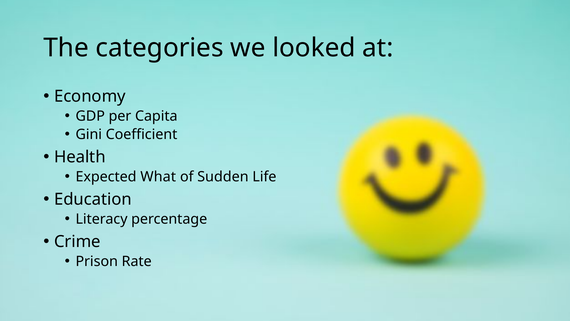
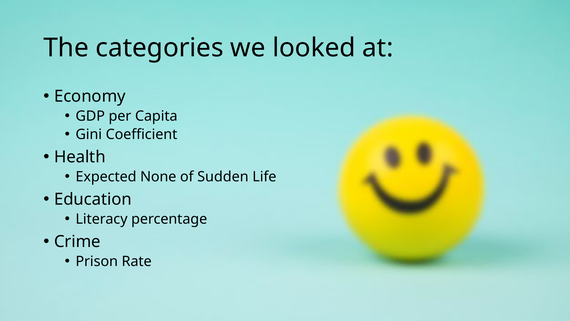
What: What -> None (158, 177)
